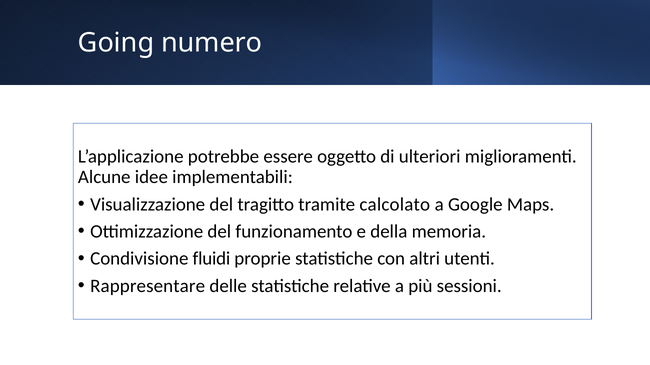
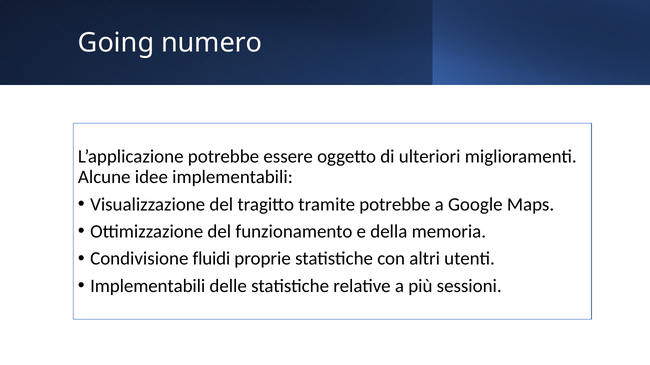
tramite calcolato: calcolato -> potrebbe (395, 205)
Rappresentare: Rappresentare -> Implementabili (148, 286)
